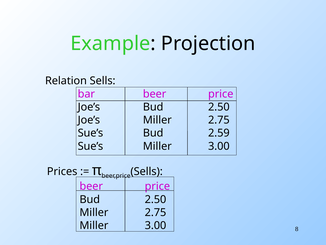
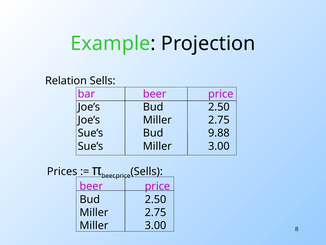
2.59: 2.59 -> 9.88 (219, 133)
